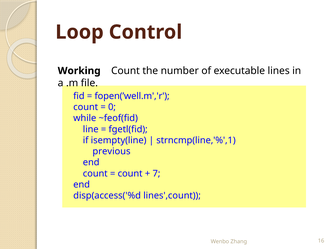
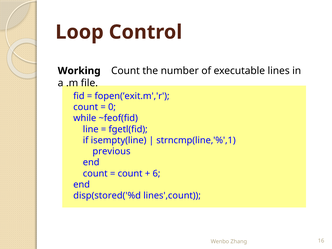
fopen(’well.m','r: fopen(’well.m','r -> fopen(’exit.m','r (132, 96)
7: 7 -> 6 (156, 173)
disp(access('%d: disp(access('%d -> disp(stored('%d (107, 196)
